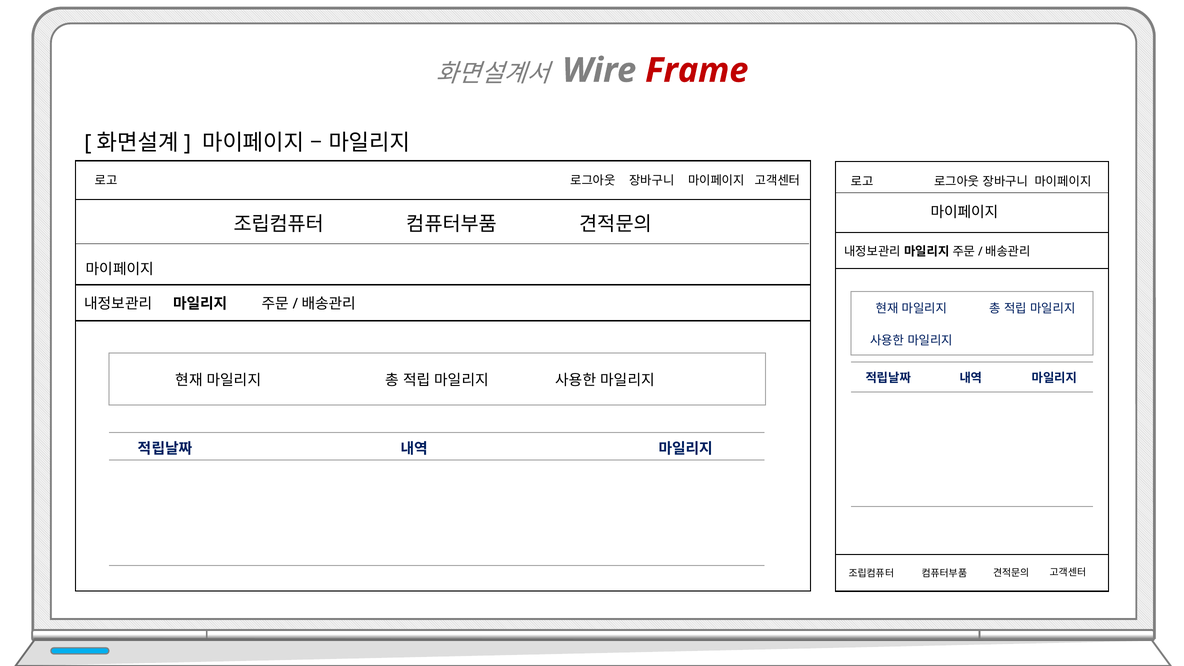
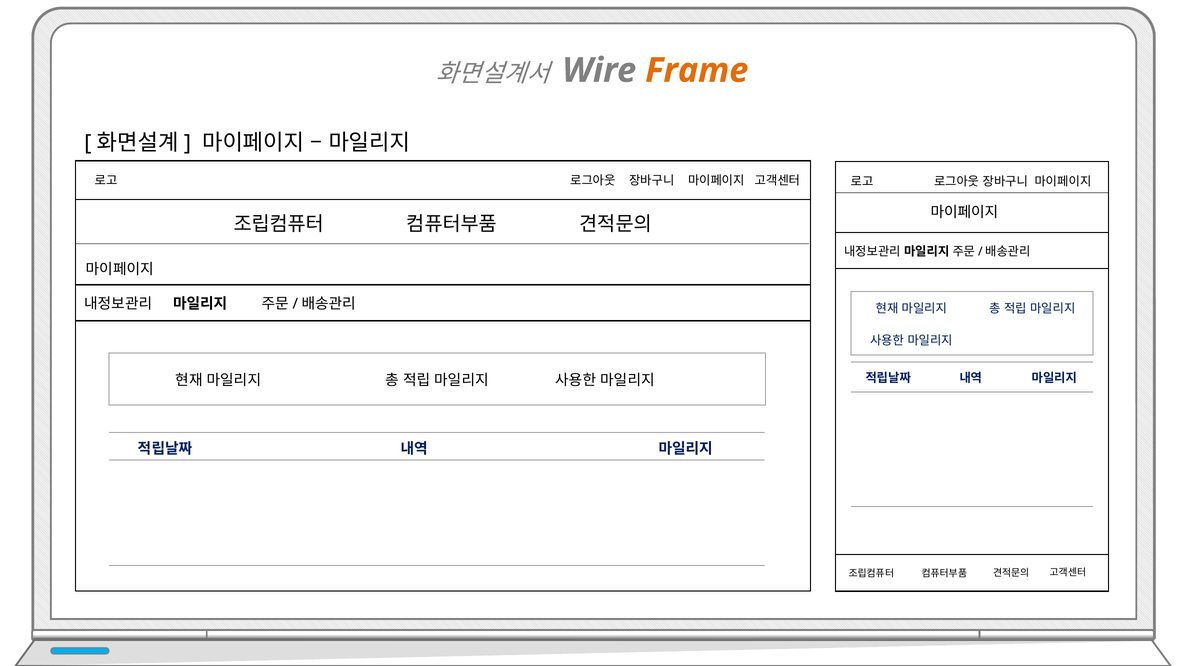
Frame colour: red -> orange (697, 70)
